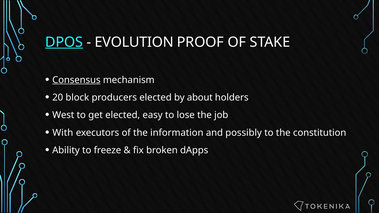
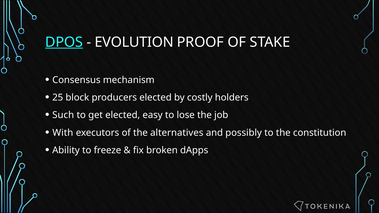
Consensus underline: present -> none (76, 80)
20: 20 -> 25 (58, 98)
about: about -> costly (200, 98)
West: West -> Such (63, 115)
information: information -> alternatives (177, 133)
